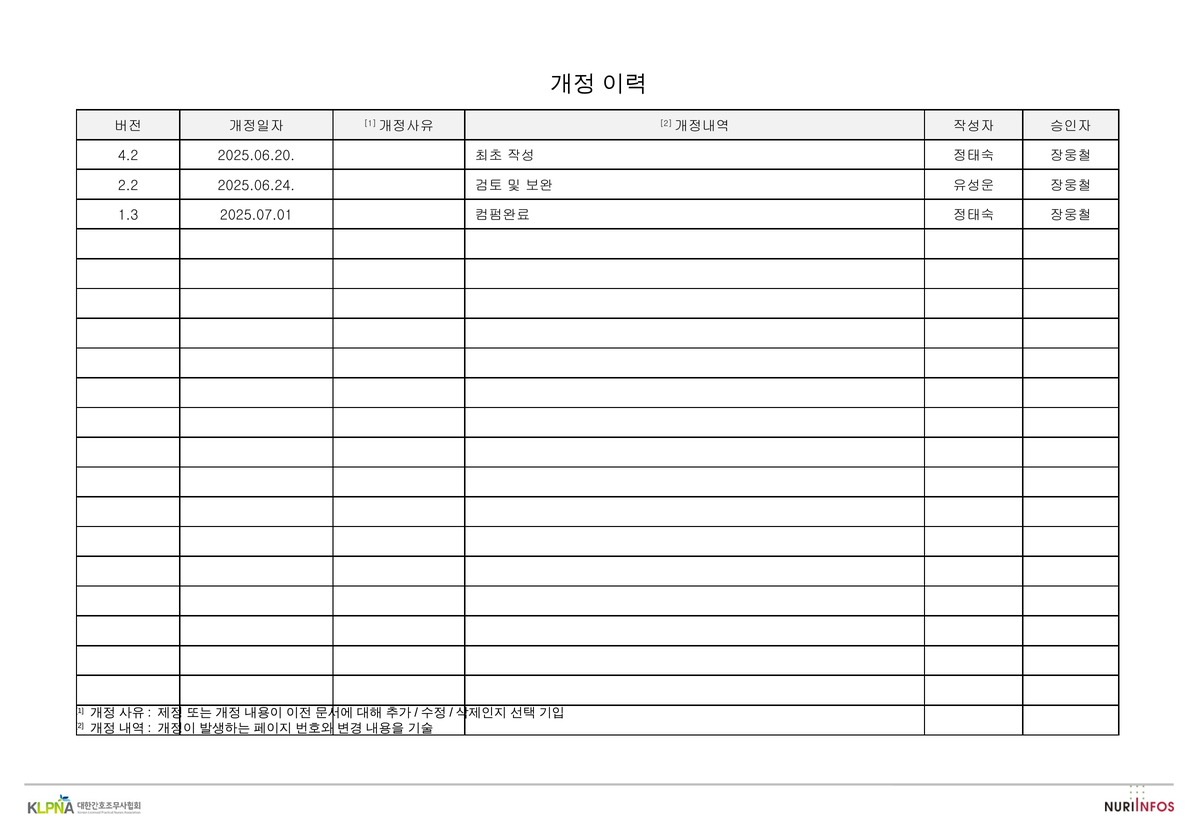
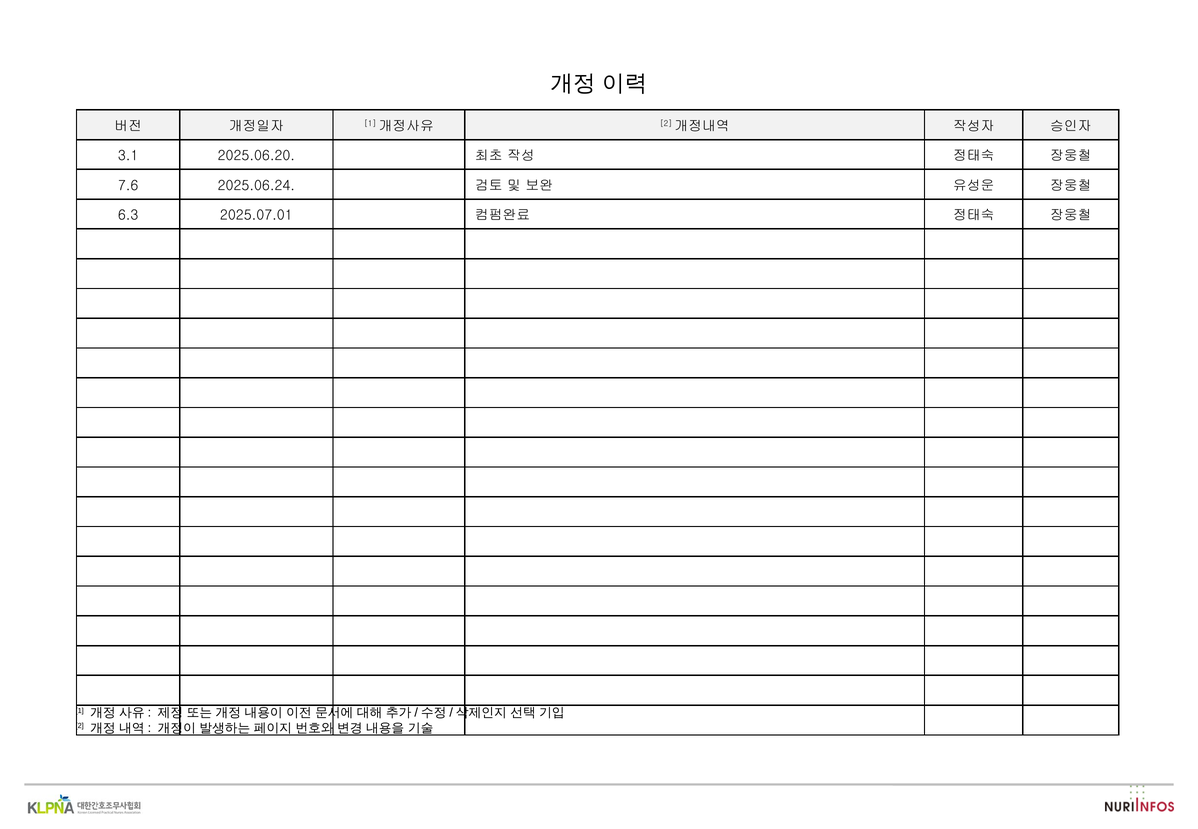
4.2: 4.2 -> 3.1 (128, 156)
2.2: 2.2 -> 7.6 (128, 186)
1.3: 1.3 -> 6.3 (128, 215)
